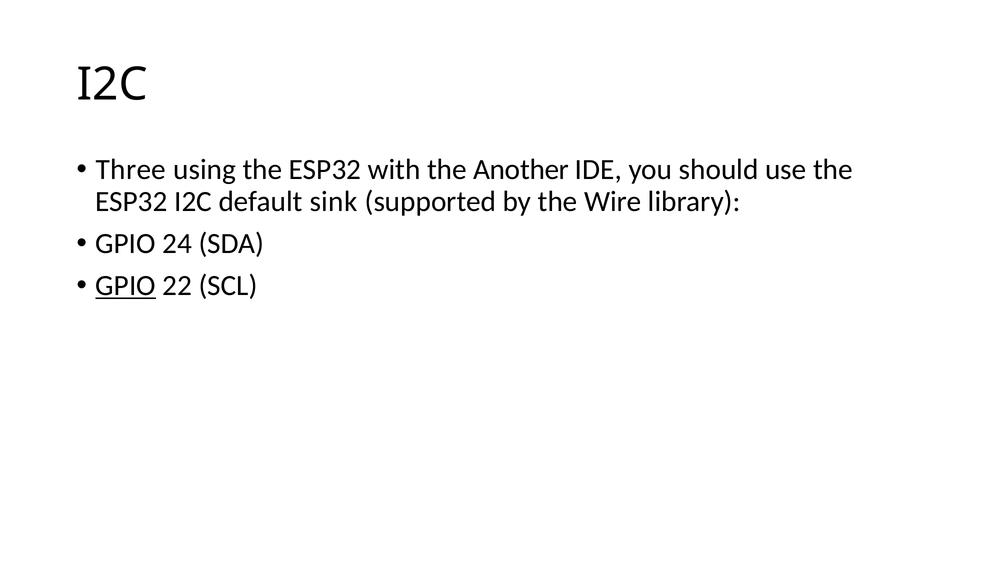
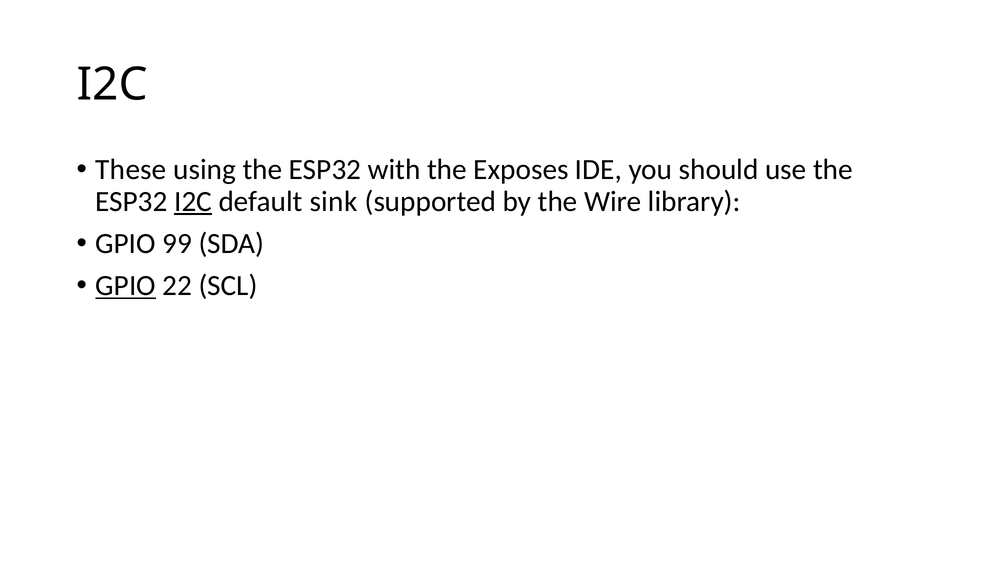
Three: Three -> These (131, 170)
Another: Another -> Exposes (521, 170)
I2C underline: none -> present (193, 202)
24: 24 -> 99 (177, 244)
